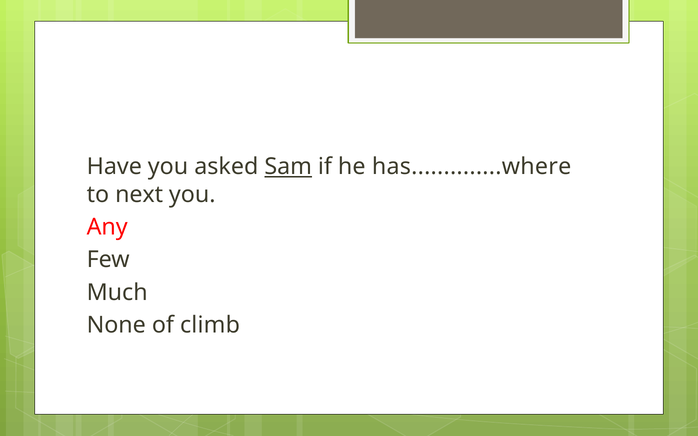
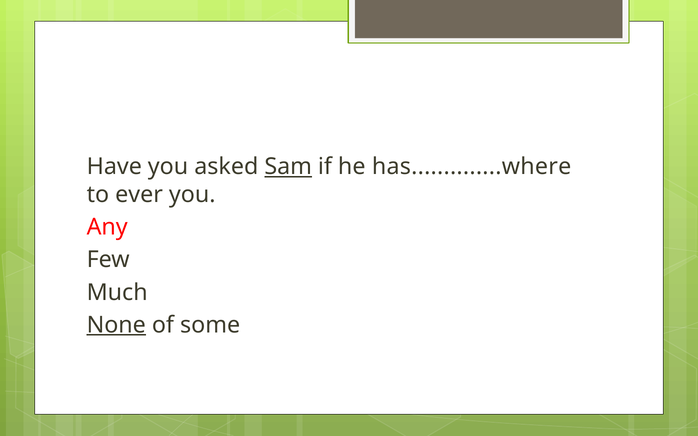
next: next -> ever (139, 195)
None underline: none -> present (116, 325)
climb: climb -> some (210, 325)
